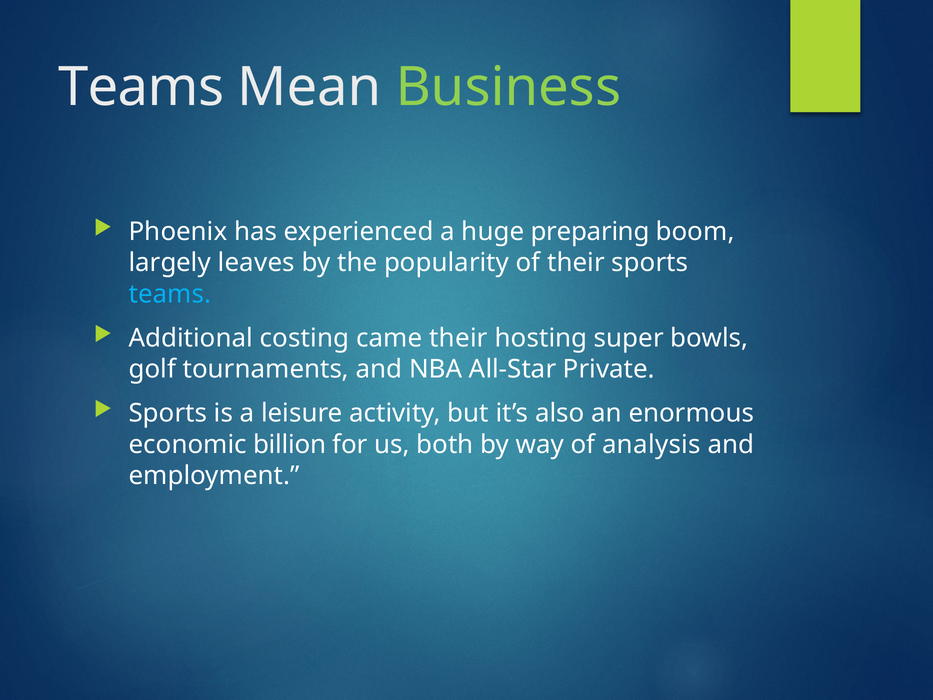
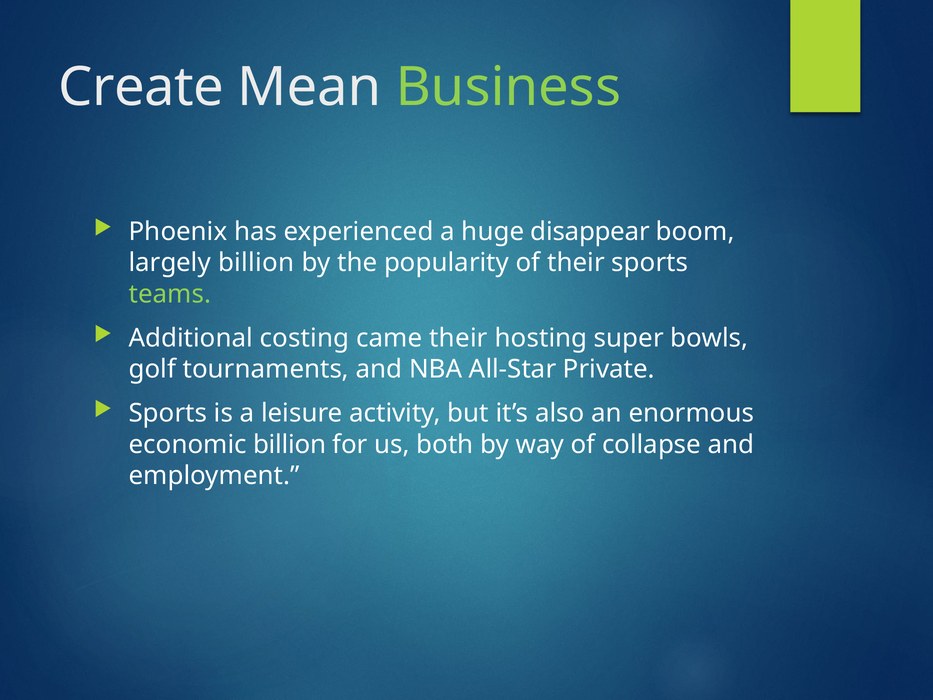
Teams: Teams -> Create (141, 87)
preparing: preparing -> disappear (590, 232)
largely leaves: leaves -> billion (256, 263)
teams colour: light blue -> light green (170, 294)
analysis: analysis -> collapse (652, 444)
